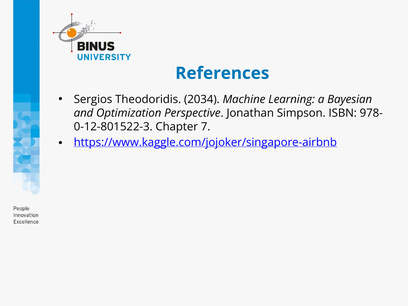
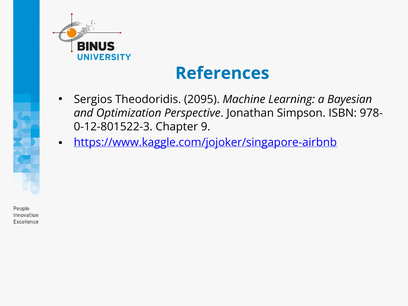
2034: 2034 -> 2095 (202, 99)
7: 7 -> 9 (206, 127)
